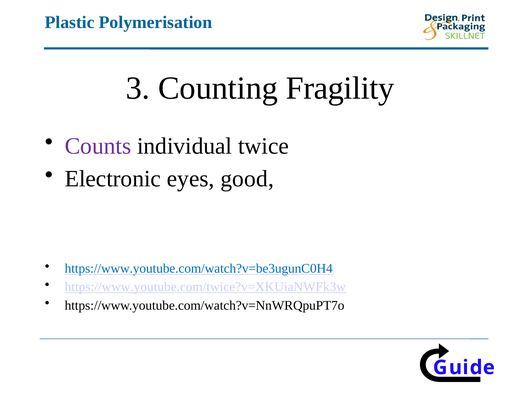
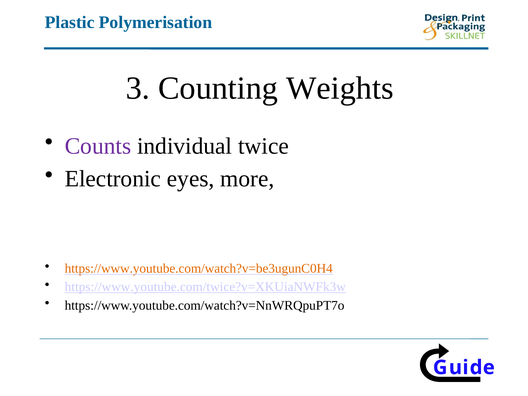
Fragility: Fragility -> Weights (340, 88)
good: good -> more (247, 179)
https://www.youtube.com/watch?v=be3ugunC0H4 colour: blue -> orange (199, 268)
